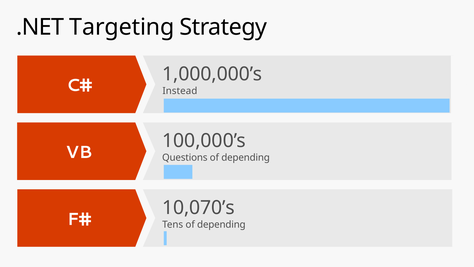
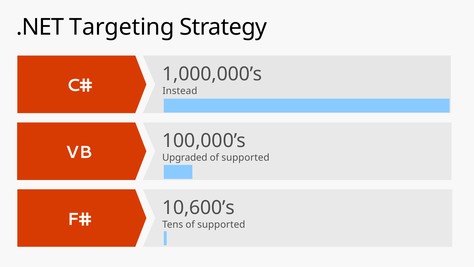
Questions: Questions -> Upgraded (185, 157)
depending: depending -> supported (245, 157)
10,070’s: 10,070’s -> 10,600’s (199, 207)
Tens of depending: depending -> supported (221, 224)
